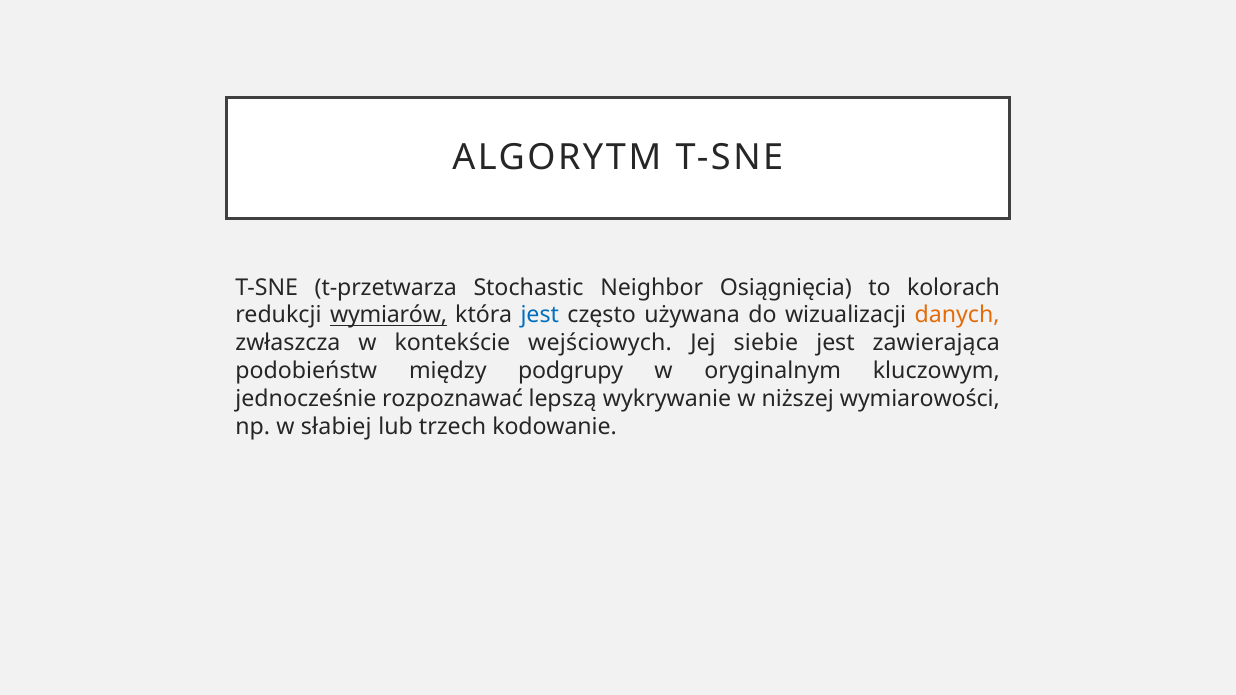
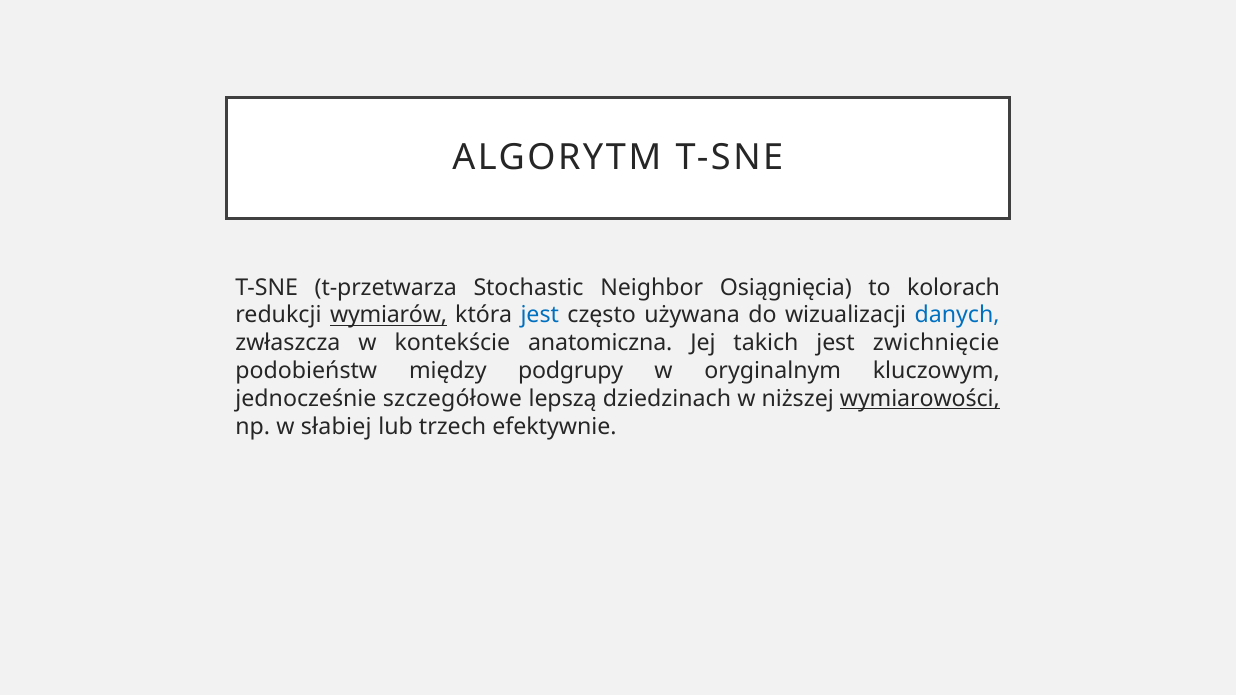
danych colour: orange -> blue (957, 315)
wejściowych: wejściowych -> anatomiczna (600, 343)
siebie: siebie -> takich (766, 343)
zawierająca: zawierająca -> zwichnięcie (936, 343)
rozpoznawać: rozpoznawać -> szczegółowe (452, 399)
wykrywanie: wykrywanie -> dziedzinach (667, 399)
wymiarowości underline: none -> present (920, 399)
kodowanie: kodowanie -> efektywnie (554, 427)
